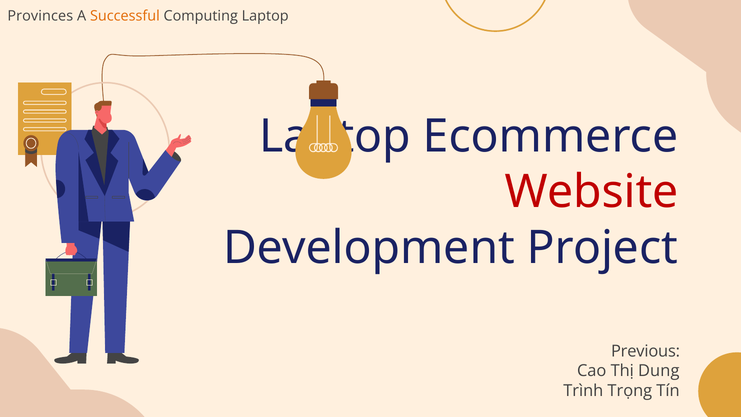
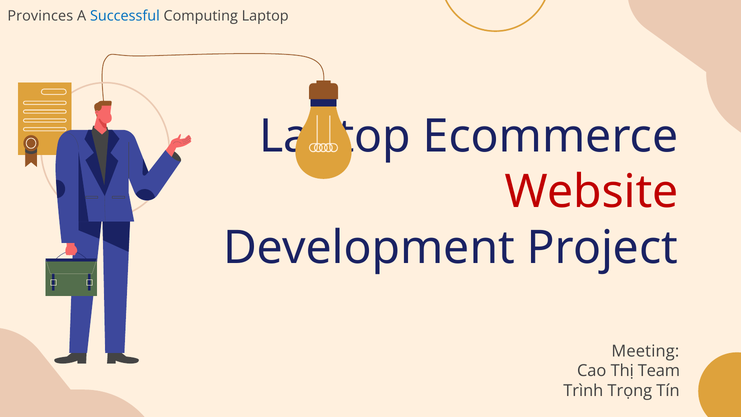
Successful colour: orange -> blue (125, 16)
Previous: Previous -> Meeting (645, 351)
Dung: Dung -> Team (659, 371)
